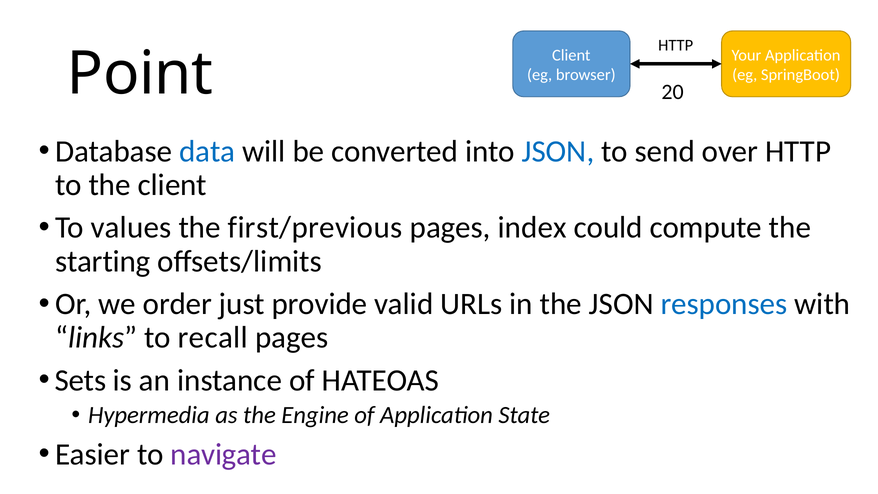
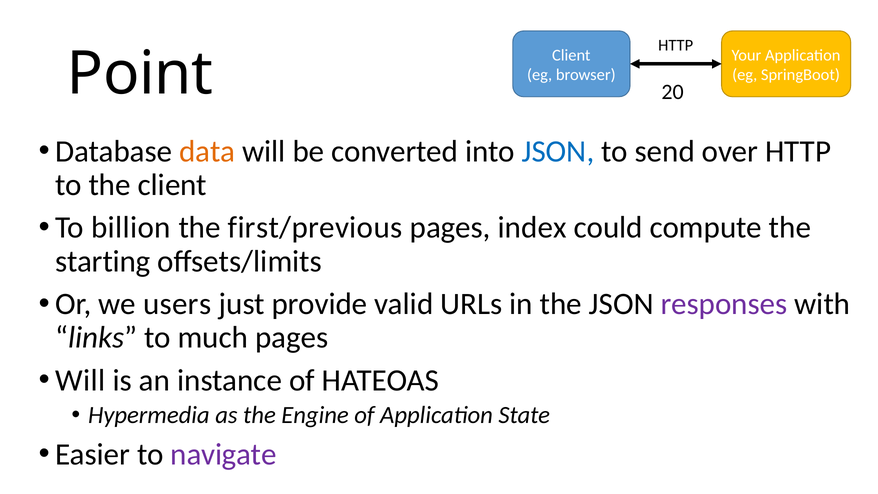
data colour: blue -> orange (207, 151)
values: values -> billion (131, 228)
order: order -> users (177, 304)
responses colour: blue -> purple (724, 304)
recall: recall -> much (213, 338)
Sets: Sets -> Will (80, 380)
